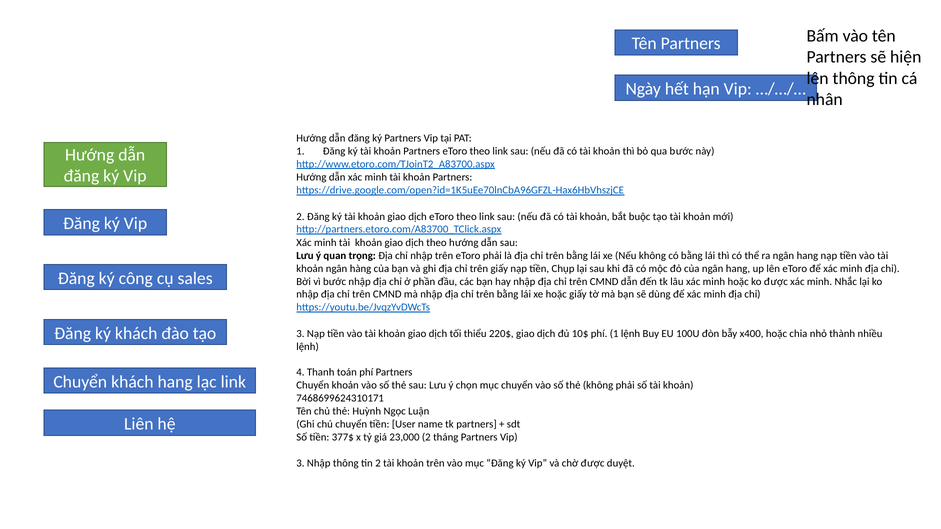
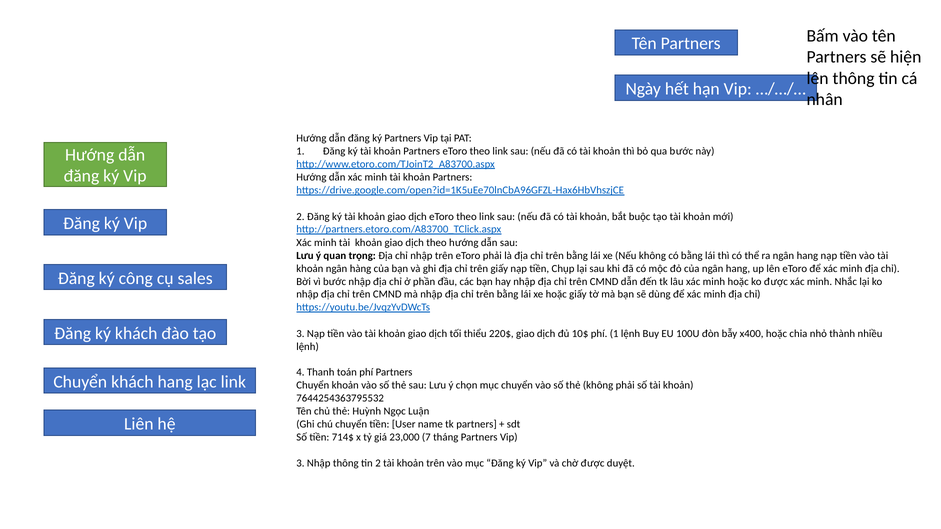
7468699624310171: 7468699624310171 -> 7644254363795532 (340, 399)
377$: 377$ -> 714$ (343, 437)
23,000 2: 2 -> 7 (426, 437)
